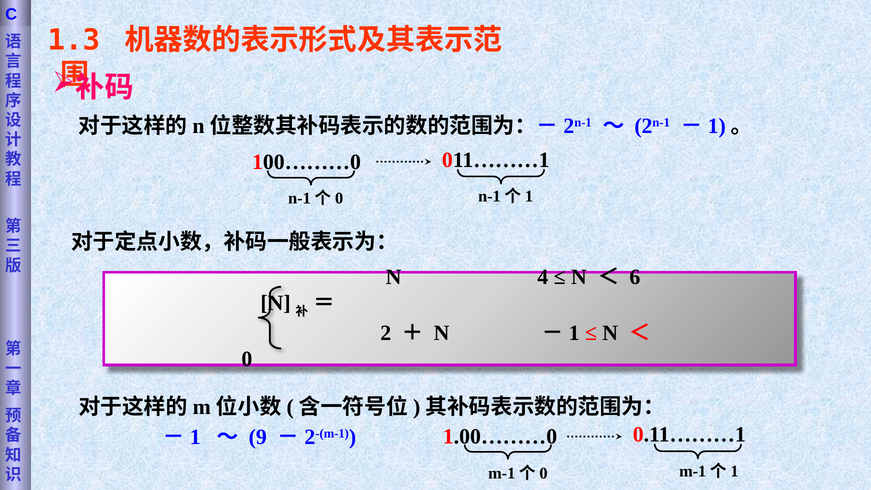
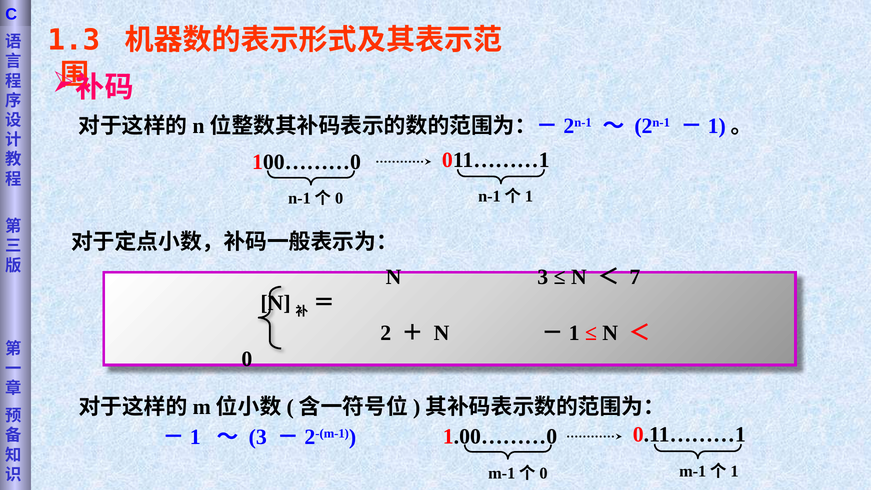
N 4: 4 -> 3 (543, 277)
6: 6 -> 7 (635, 277)
9: 9 -> 3 (258, 437)
